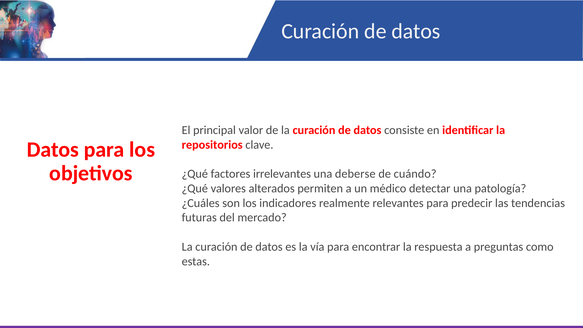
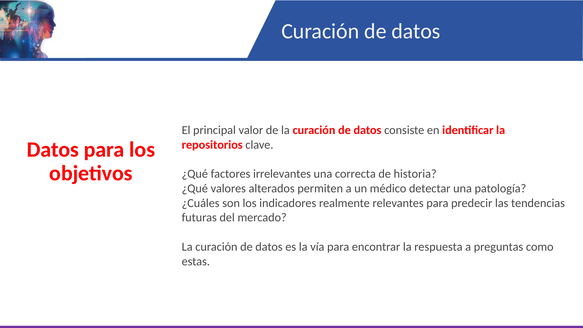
deberse: deberse -> correcta (355, 174)
cuándo: cuándo -> historia (415, 174)
